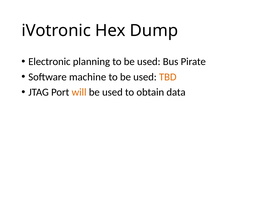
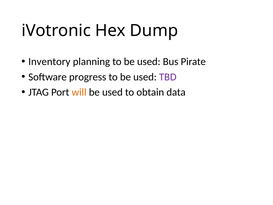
Electronic: Electronic -> Inventory (49, 62)
machine: machine -> progress (88, 77)
TBD colour: orange -> purple (168, 77)
